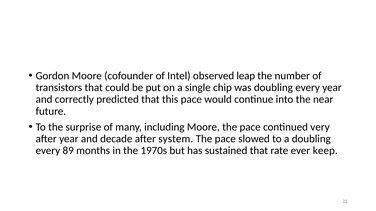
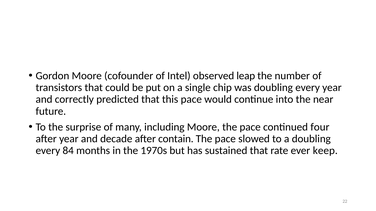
very: very -> four (320, 127)
system: system -> contain (176, 139)
89: 89 -> 84 (68, 151)
